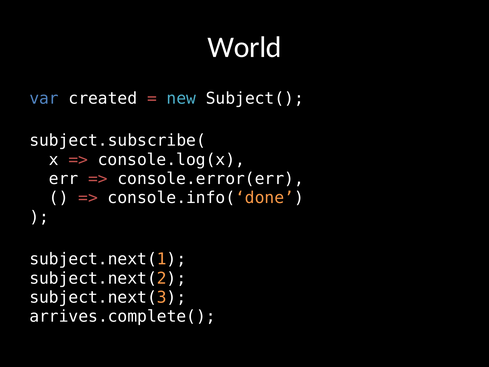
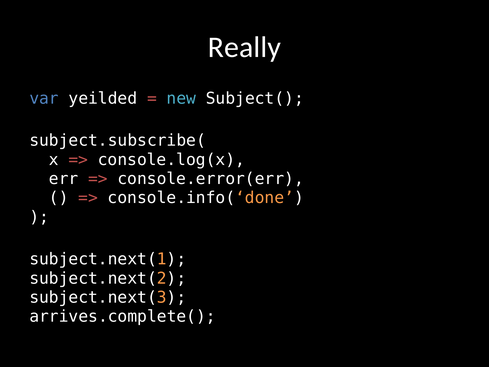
World: World -> Really (244, 47)
created: created -> yeilded (103, 98)
